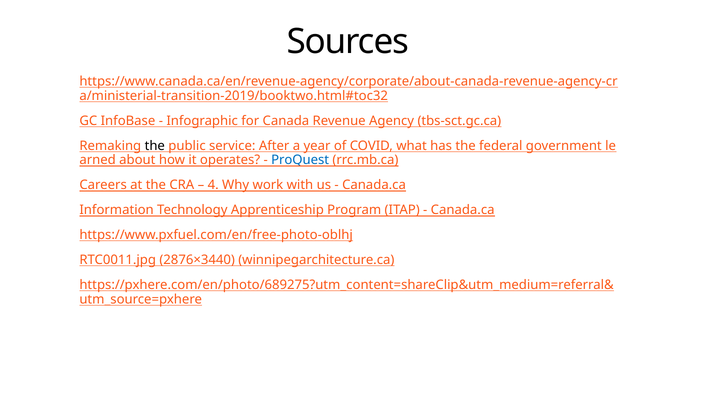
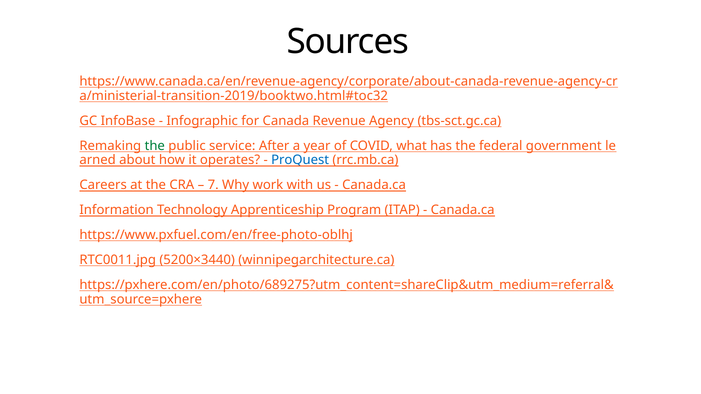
the colour: black -> green (155, 146)
4: 4 -> 7 (213, 185)
2876×3440: 2876×3440 -> 5200×3440 (197, 260)
